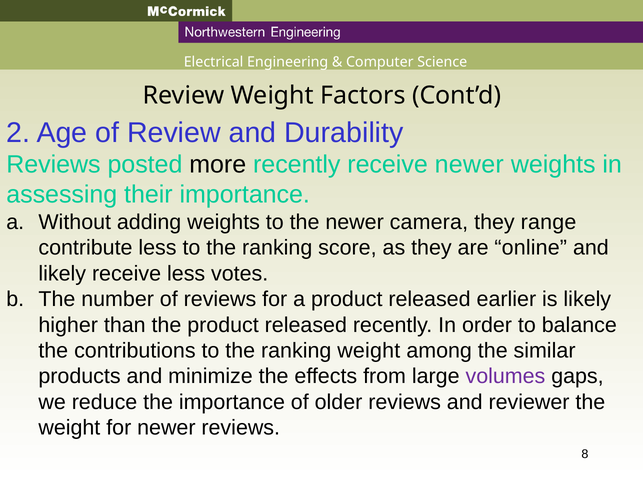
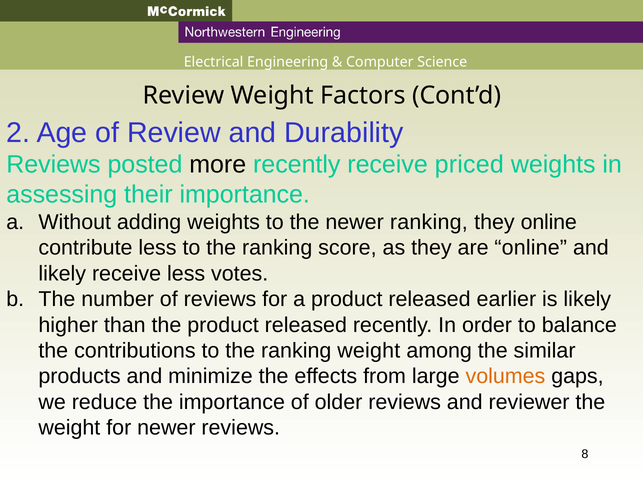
receive newer: newer -> priced (469, 165)
newer camera: camera -> ranking (429, 222)
they range: range -> online (549, 222)
volumes colour: purple -> orange (505, 377)
